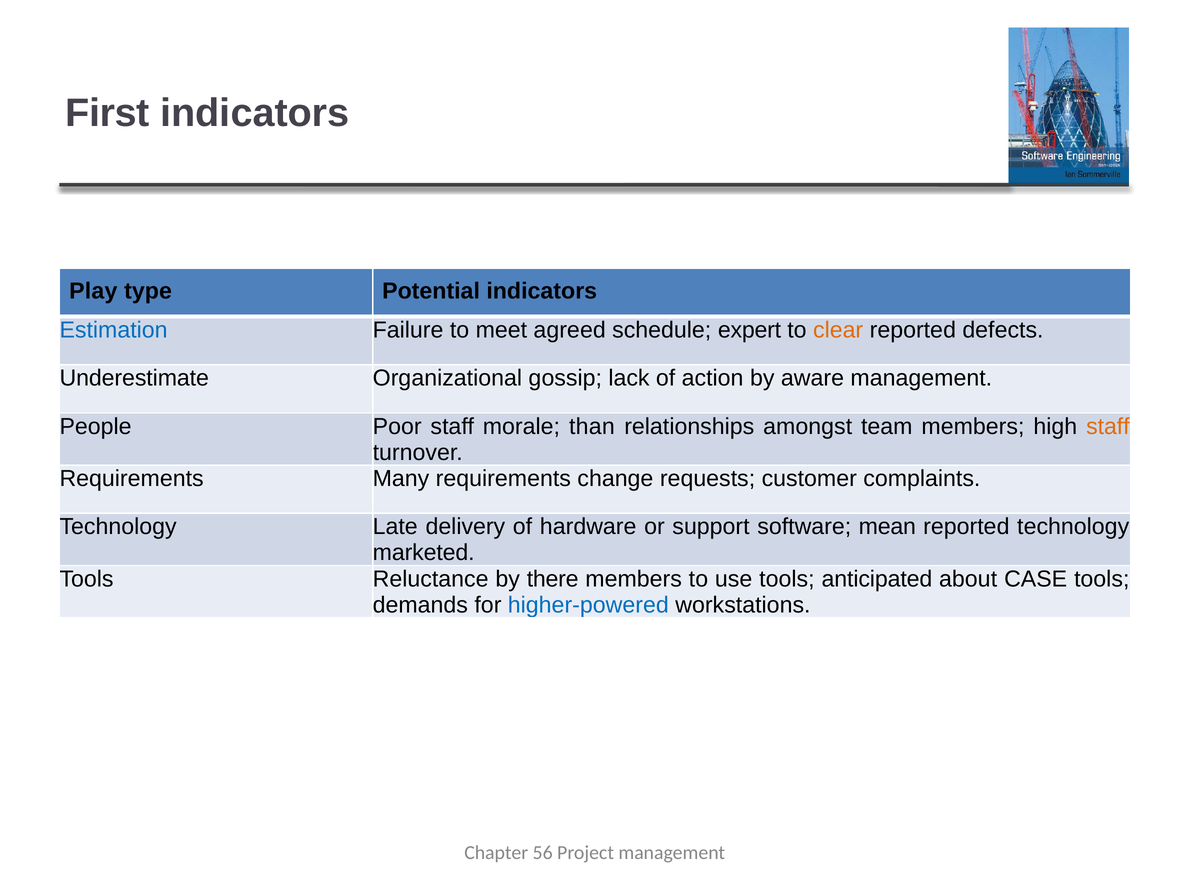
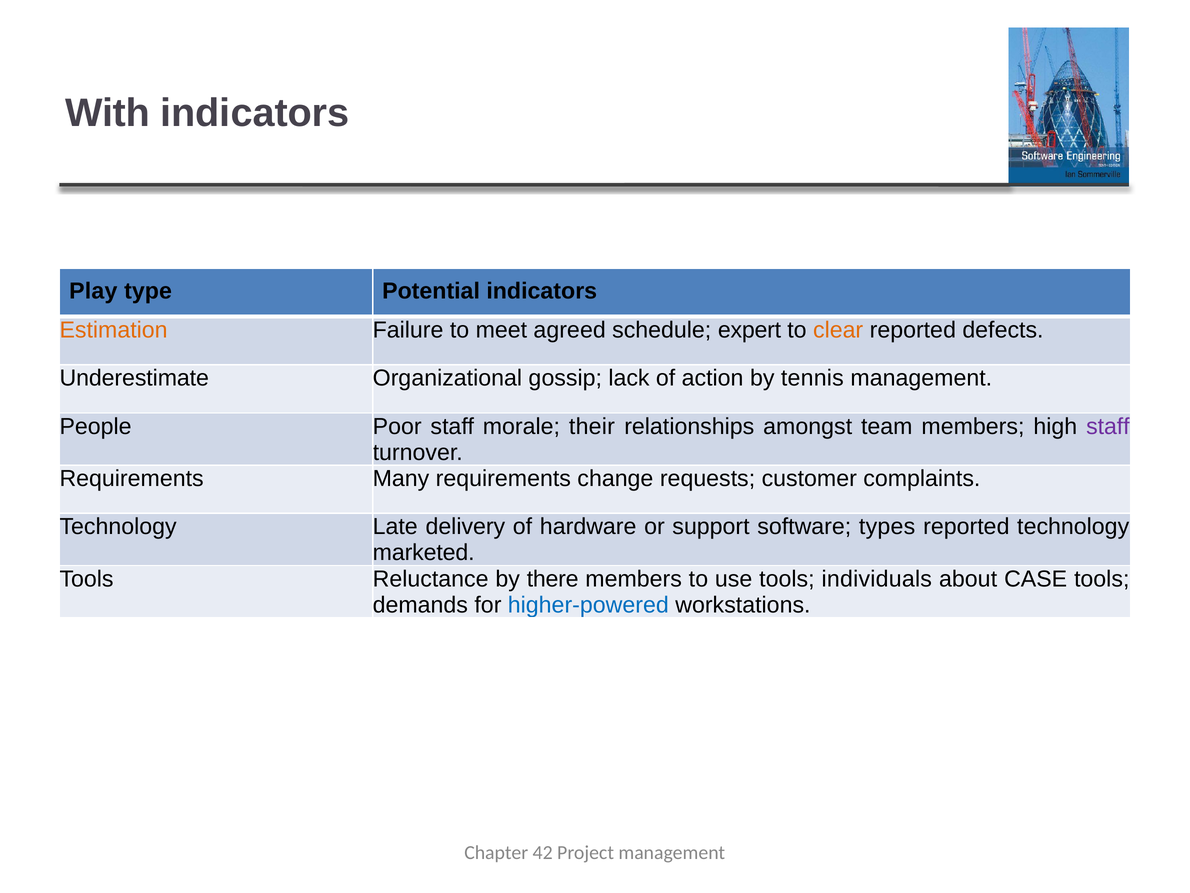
First: First -> With (108, 113)
Estimation colour: blue -> orange (114, 330)
aware: aware -> tennis (812, 378)
than: than -> their (592, 426)
staff colour: orange -> purple (1108, 426)
mean: mean -> types (887, 527)
anticipated: anticipated -> individuals (877, 579)
56: 56 -> 42 (543, 852)
